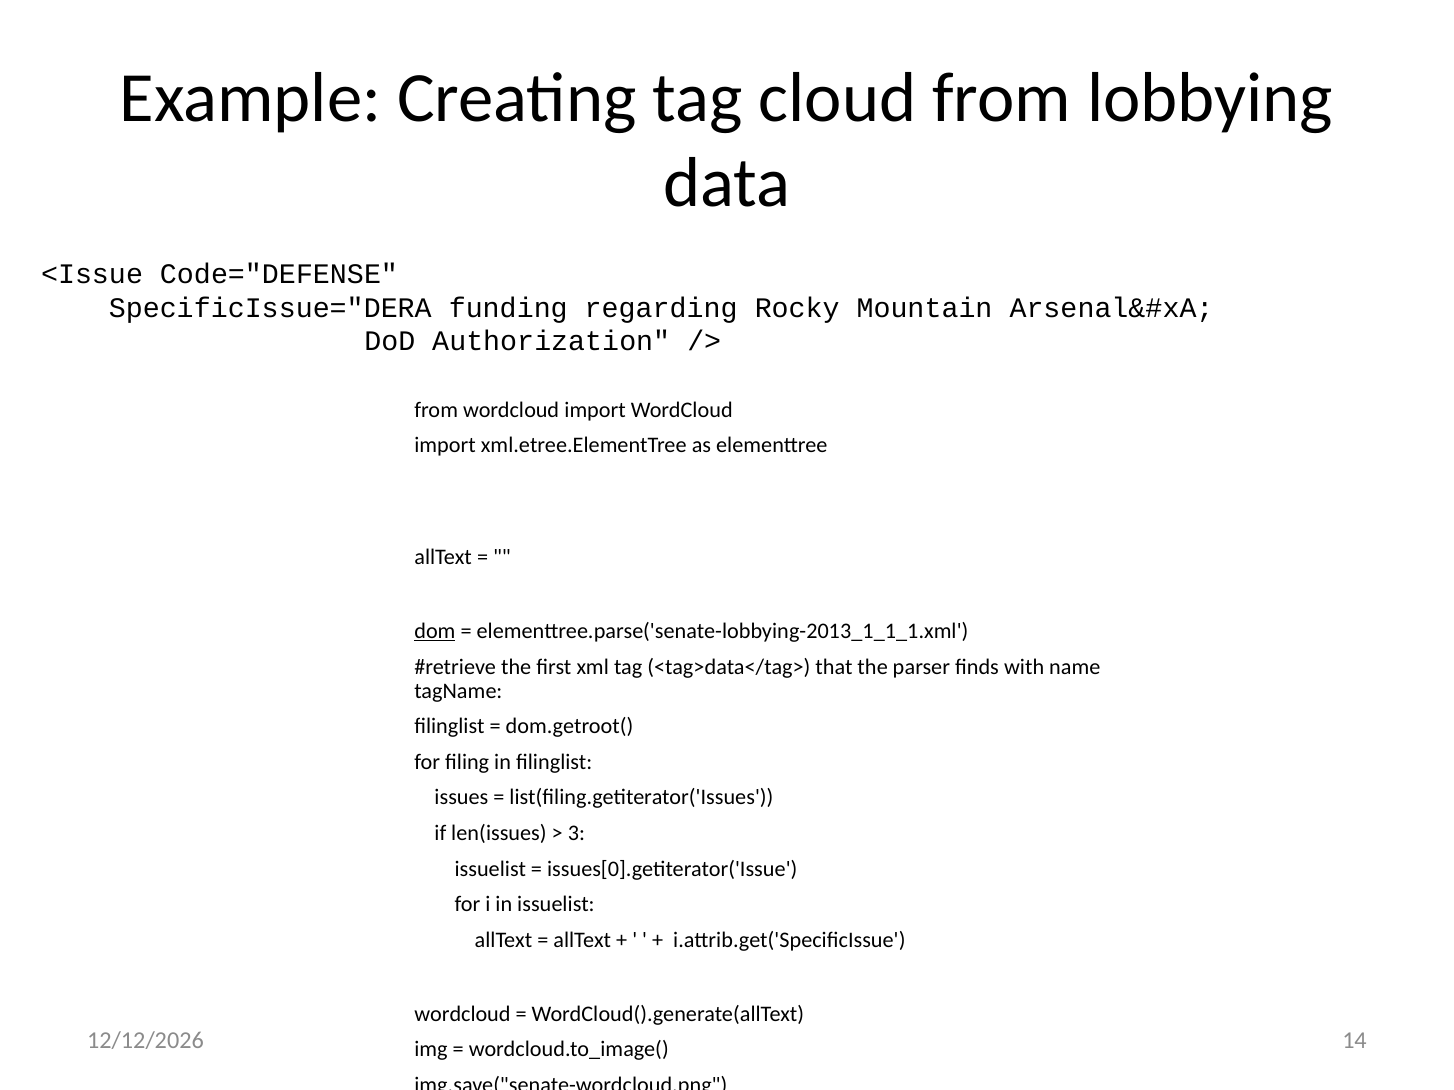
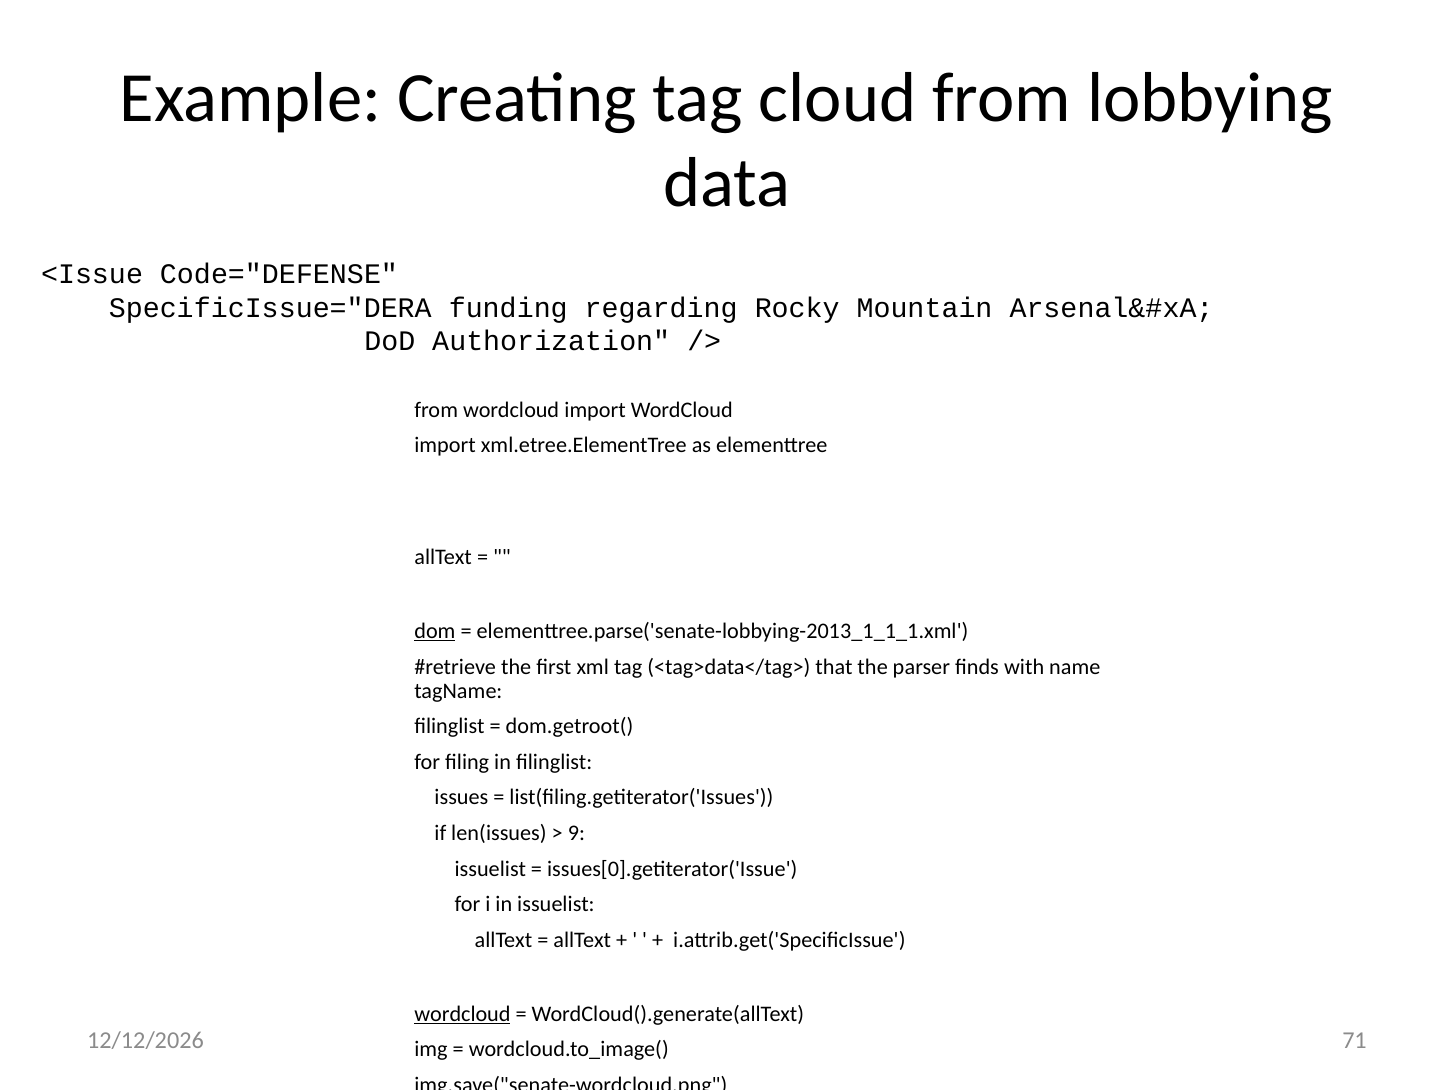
3: 3 -> 9 (576, 834)
wordcloud underline: none -> present (462, 1014)
14: 14 -> 71 (1354, 1041)
